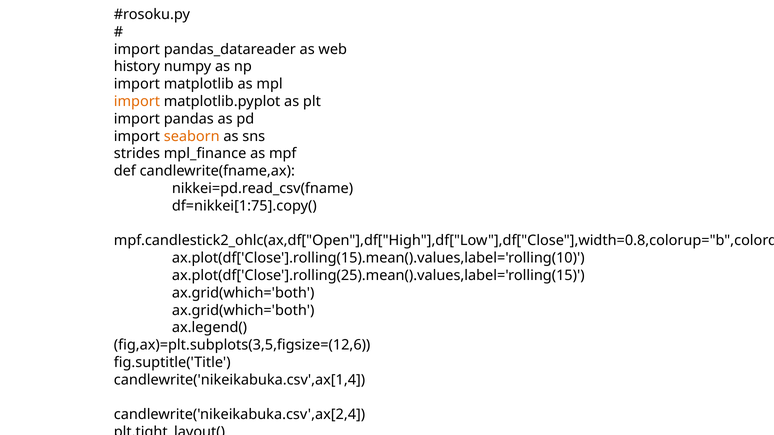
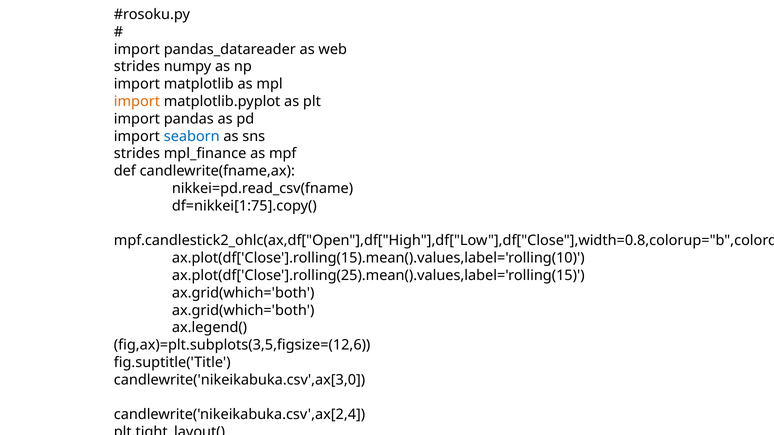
history: history -> strides (137, 67)
seaborn colour: orange -> blue (192, 136)
candlewrite('nikeikabuka.csv',ax[1,4: candlewrite('nikeikabuka.csv',ax[1,4 -> candlewrite('nikeikabuka.csv',ax[3,0 (240, 380)
